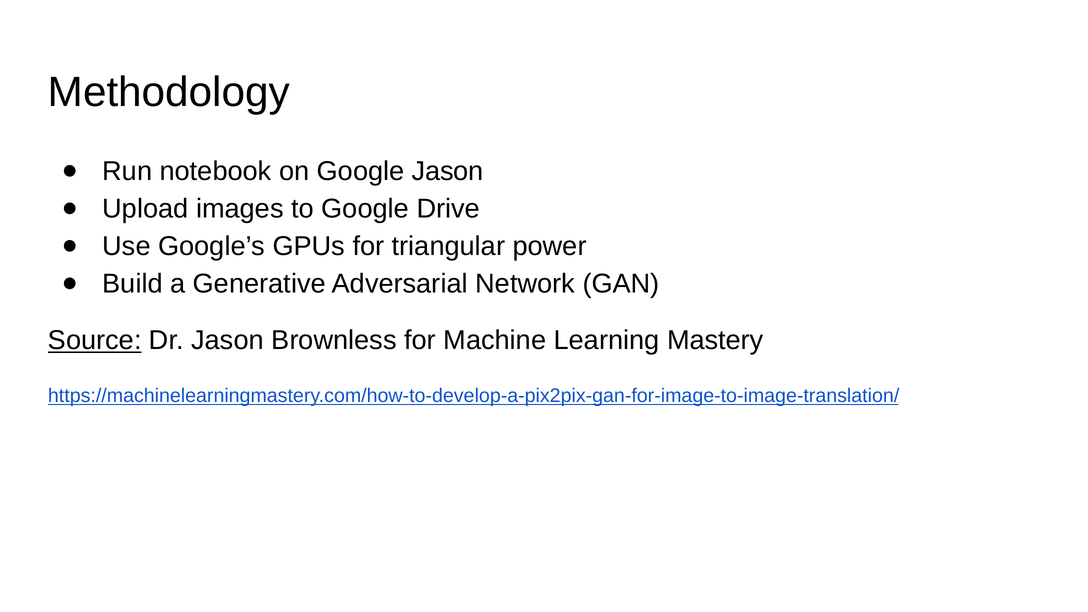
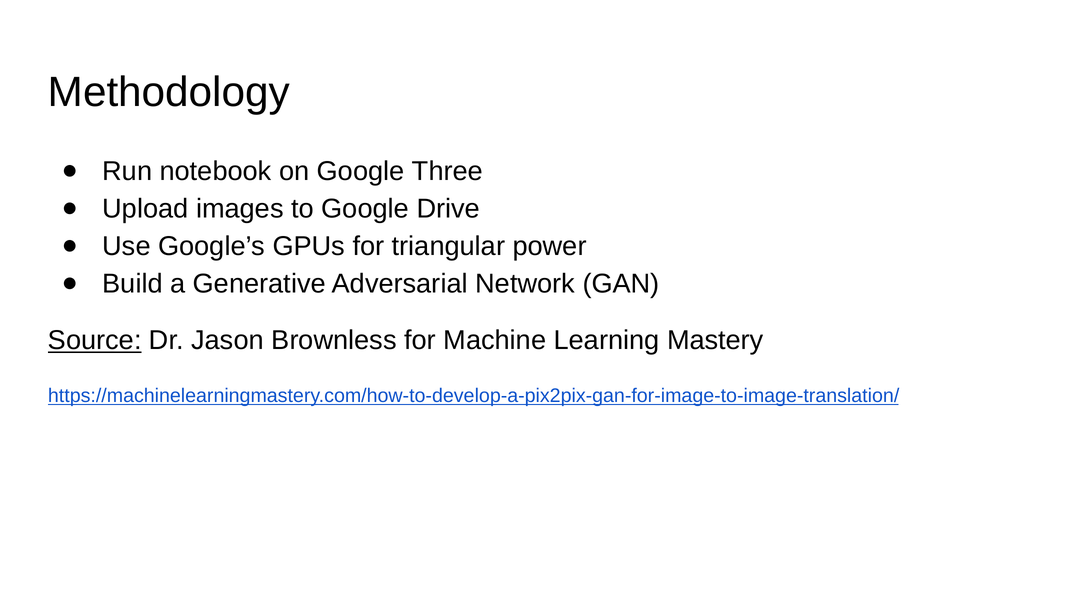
Google Jason: Jason -> Three (448, 171)
